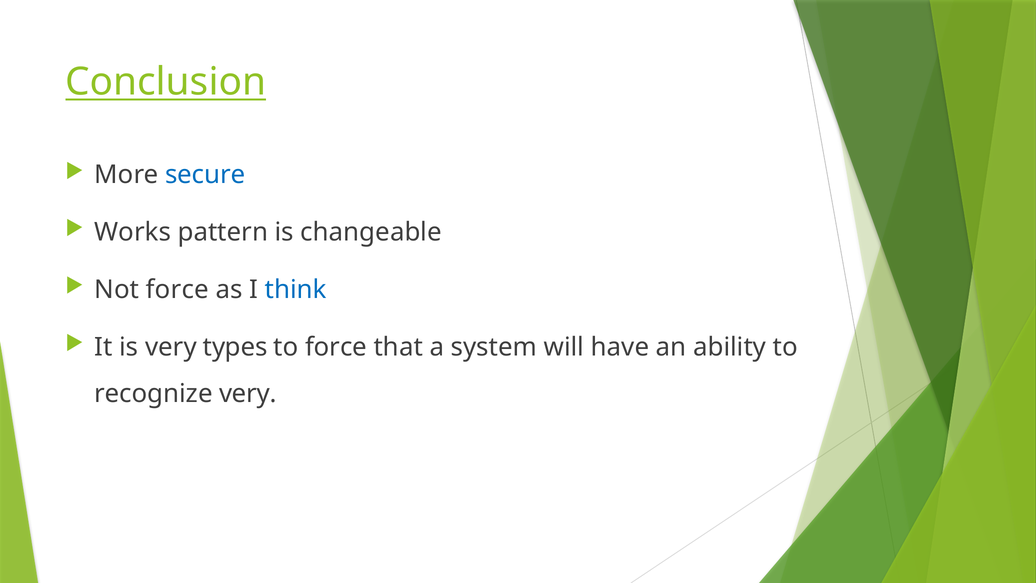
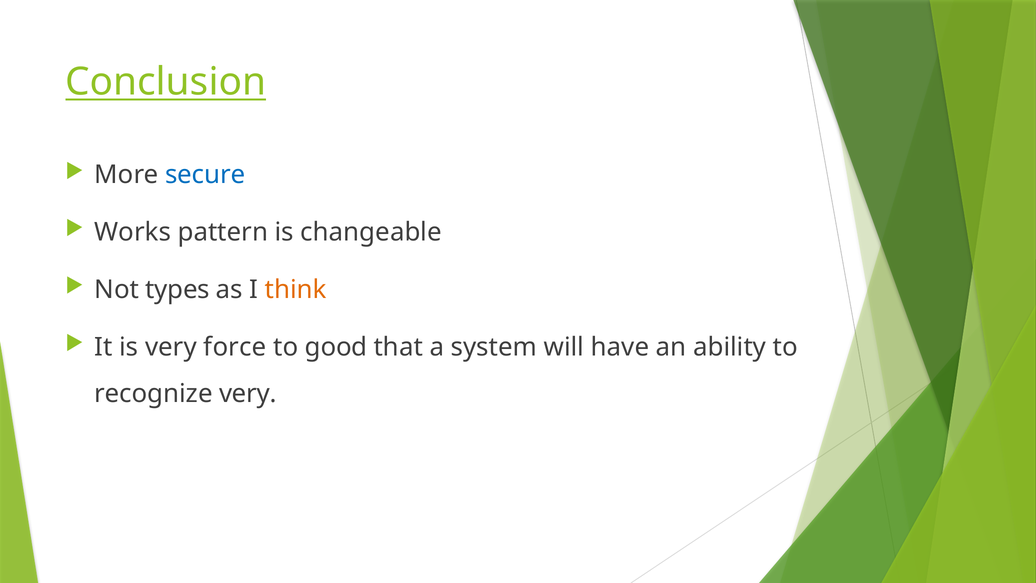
Not force: force -> types (178, 290)
think colour: blue -> orange (296, 290)
types: types -> force (235, 347)
to force: force -> good (336, 347)
